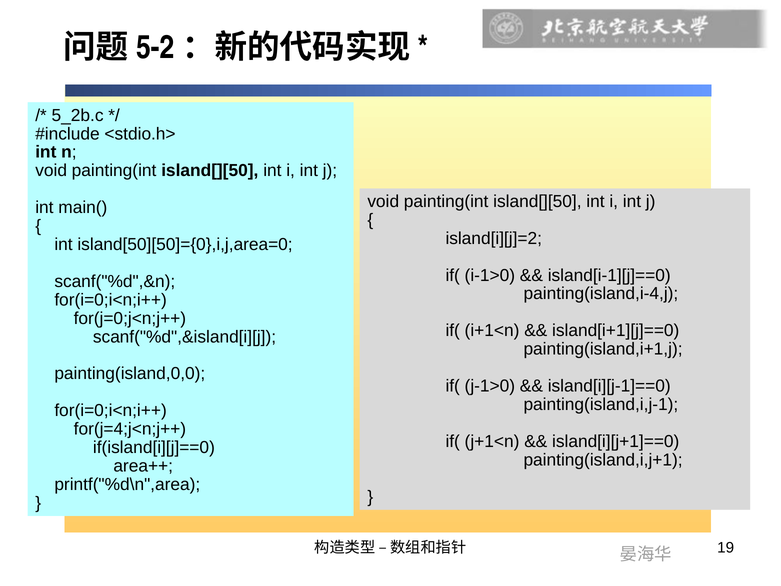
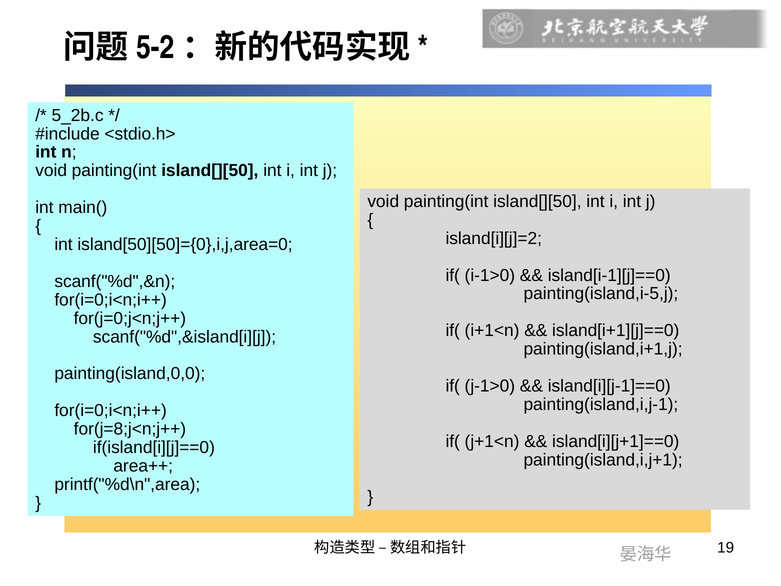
painting(island,i-4,j: painting(island,i-4,j -> painting(island,i-5,j (601, 294)
for(j=4;j<n;j++: for(j=4;j<n;j++ -> for(j=8;j<n;j++ (130, 429)
